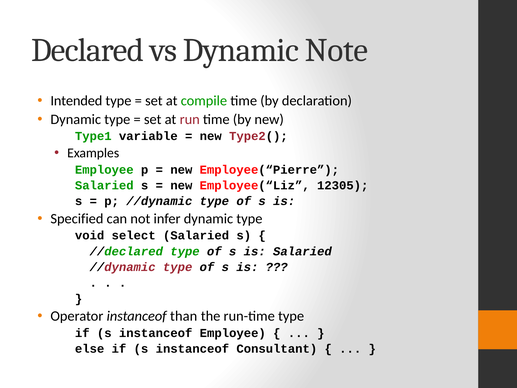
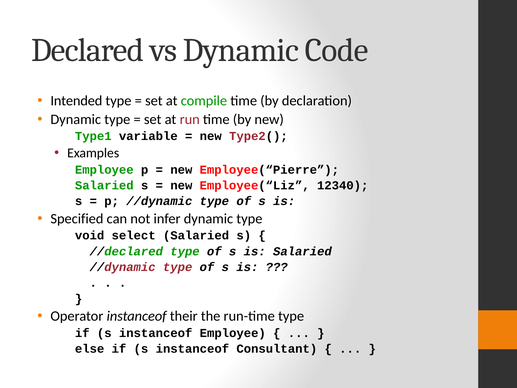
Note: Note -> Code (337, 50)
12305: 12305 -> 12340 (343, 185)
than: than -> their (184, 316)
